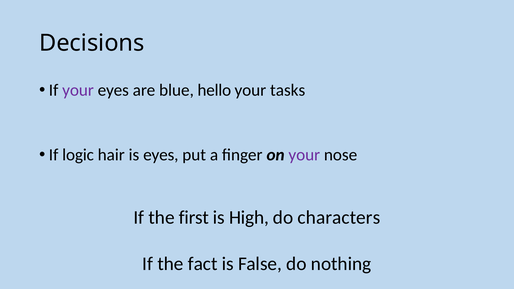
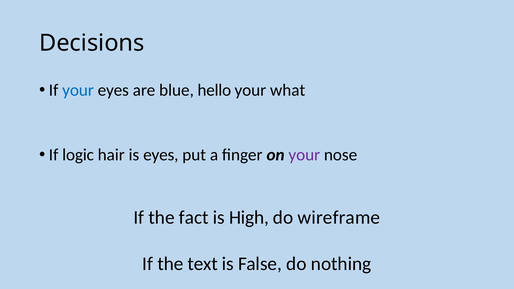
your colour: purple -> blue (78, 90)
tasks: tasks -> what (288, 90)
first: first -> fact (194, 218)
characters: characters -> wireframe (339, 218)
fact: fact -> text (203, 264)
